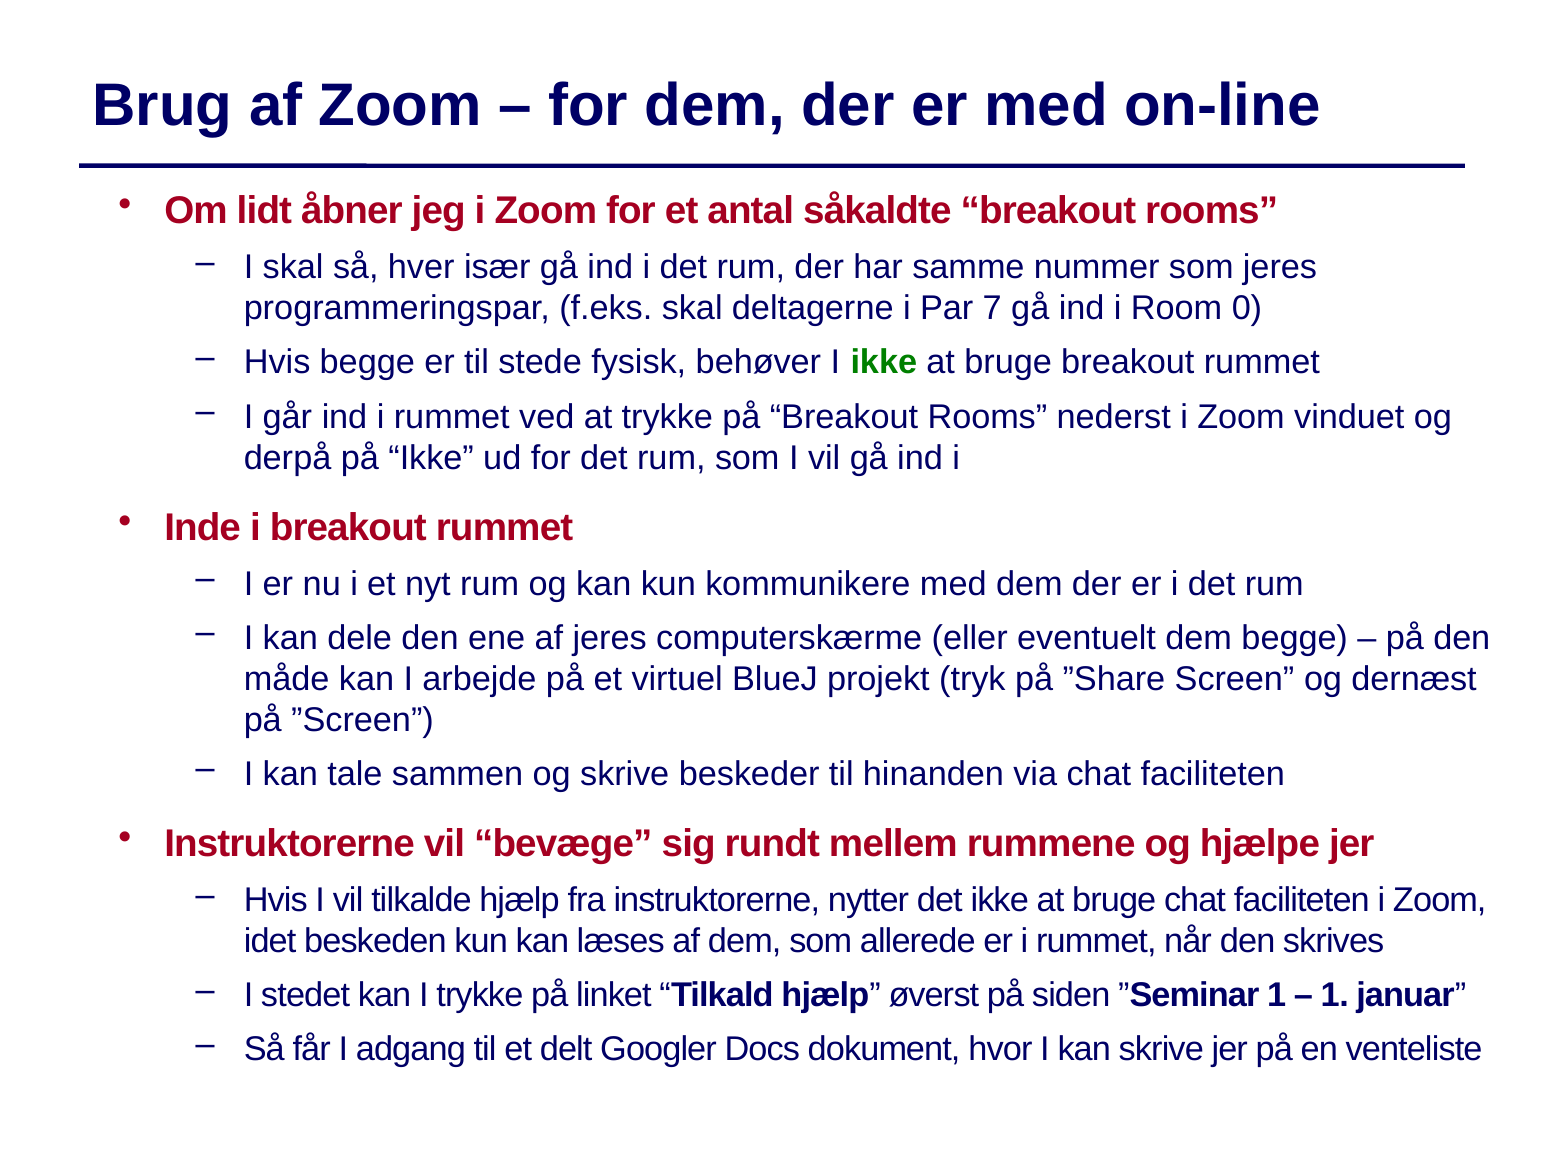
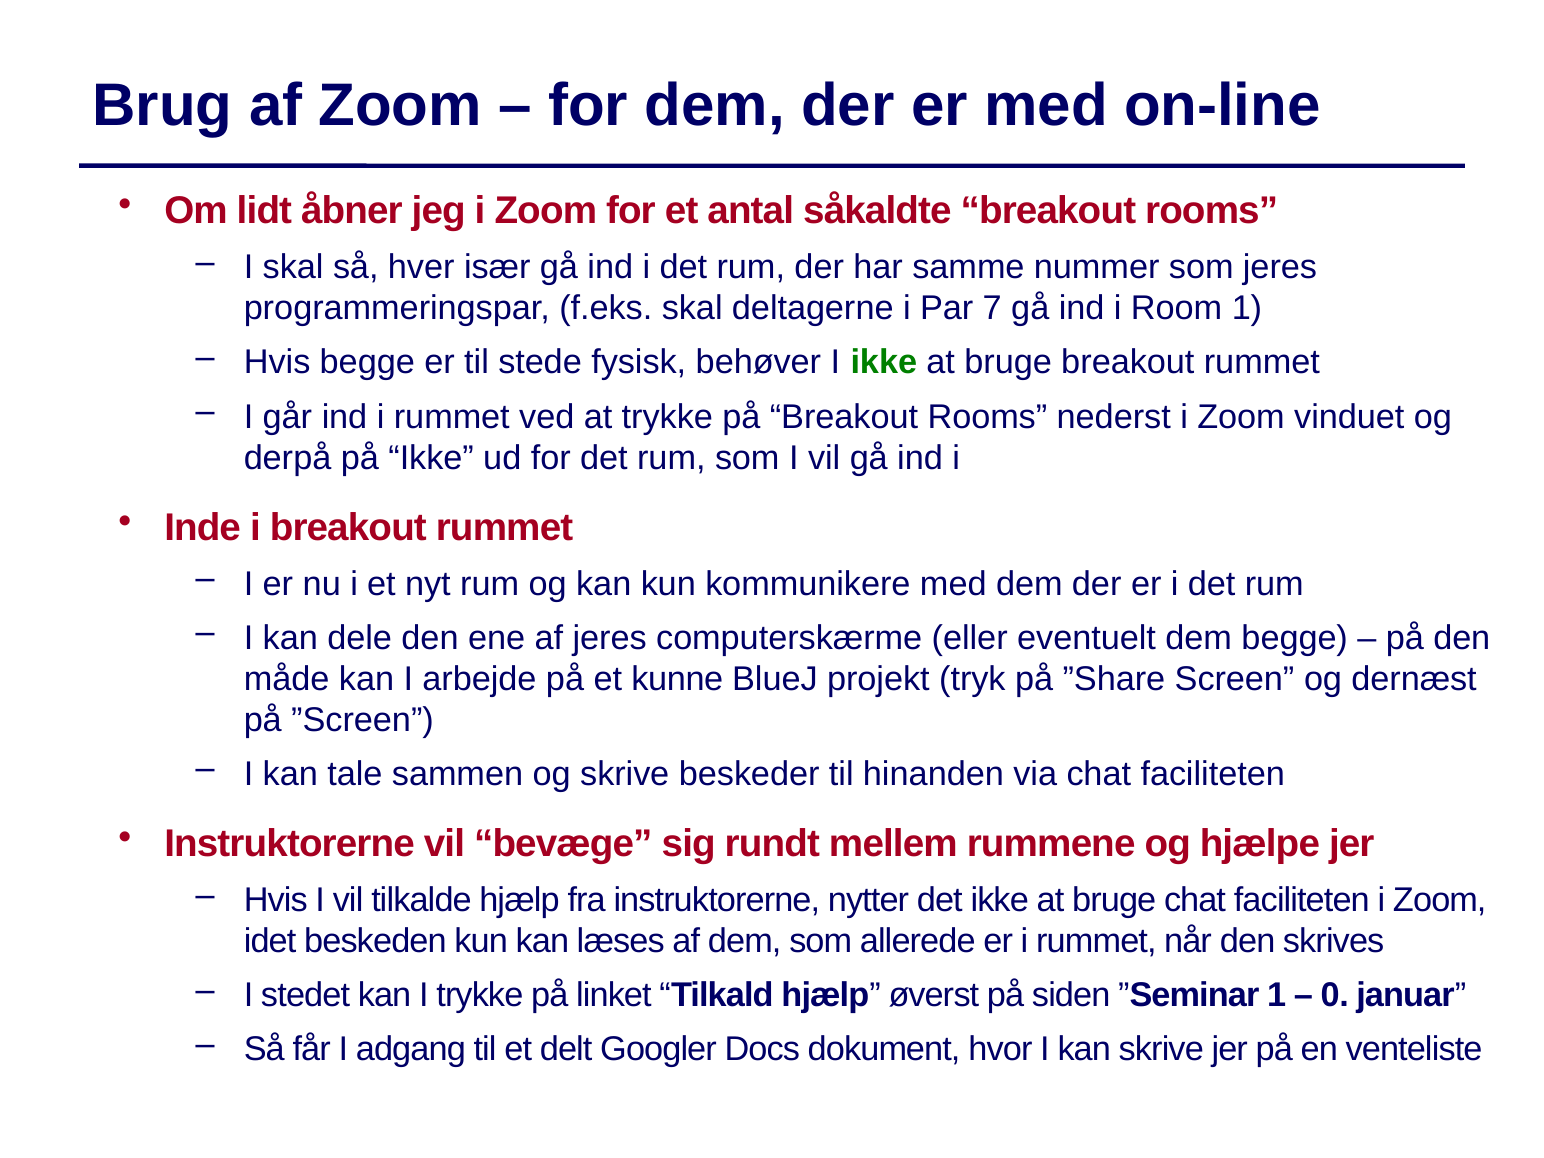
Room 0: 0 -> 1 (1247, 309)
virtuel: virtuel -> kunne (677, 679)
1: 1 -> 0 (1335, 996)
